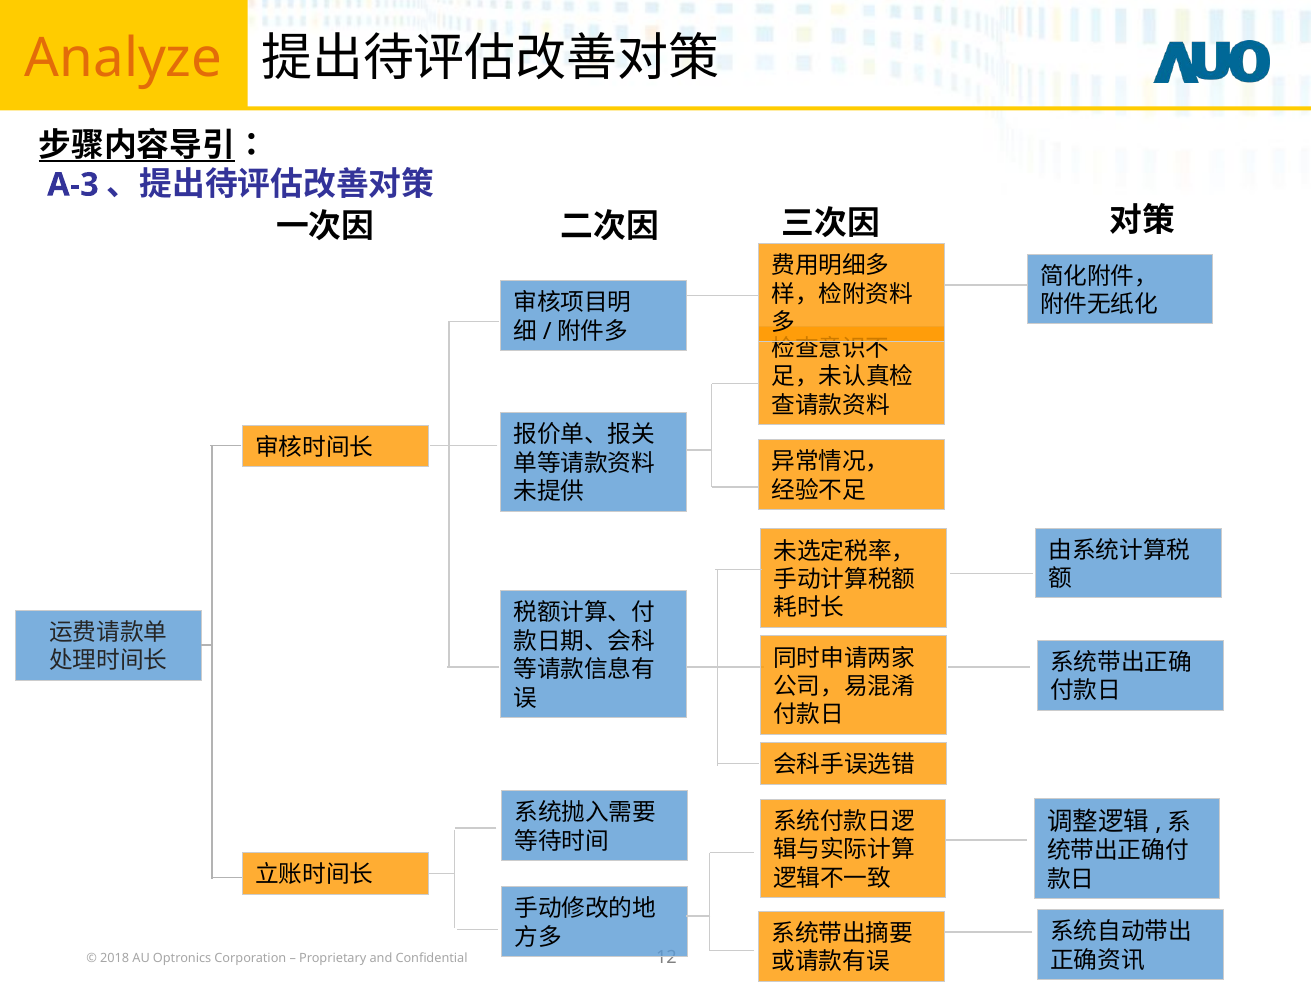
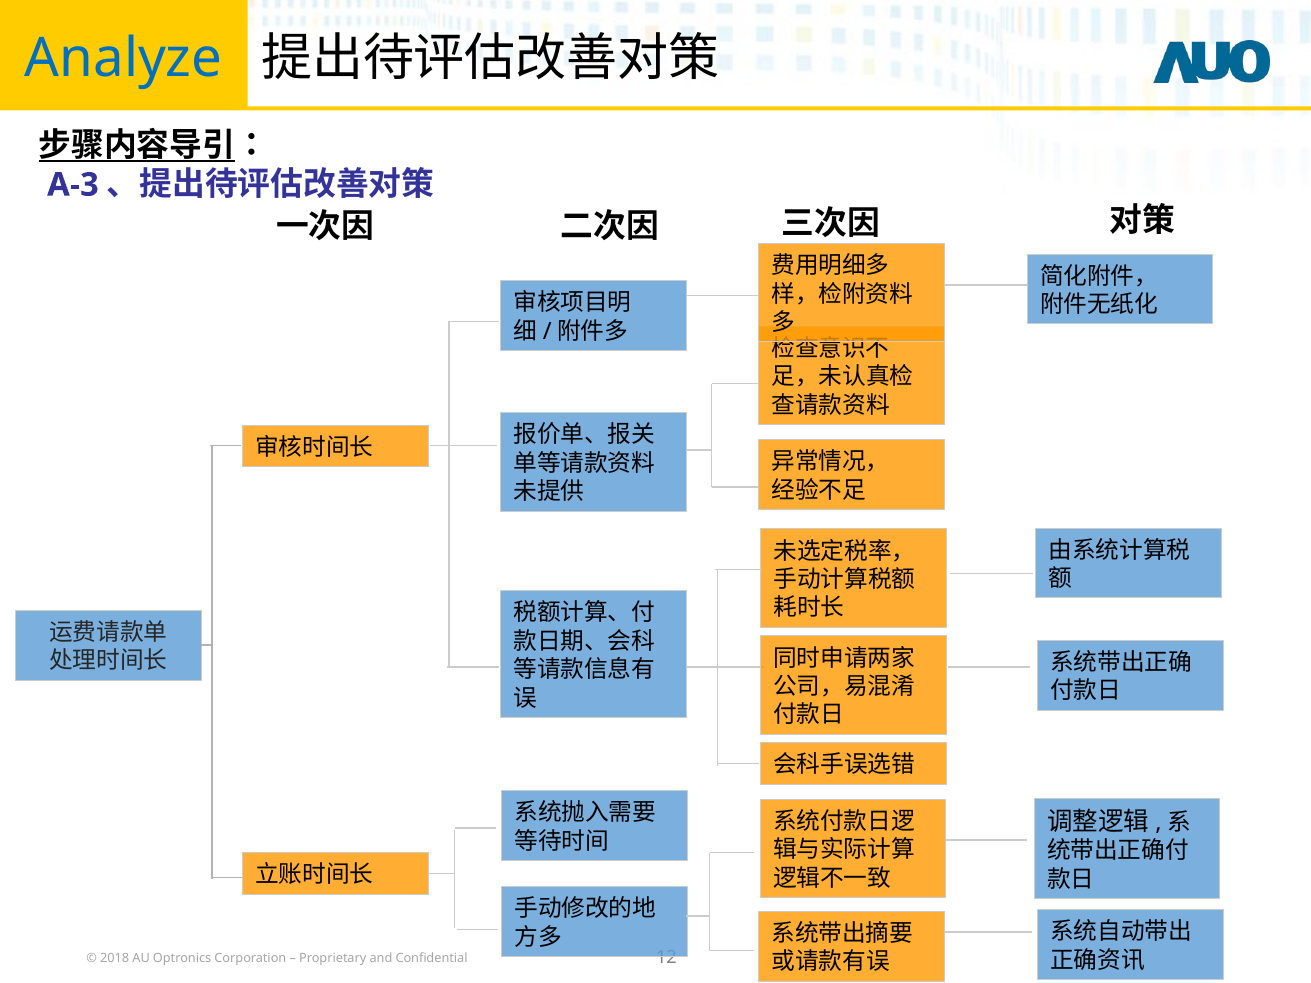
Analyze colour: orange -> blue (124, 59)
